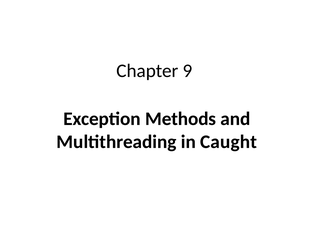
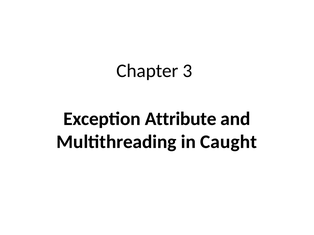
9: 9 -> 3 (187, 71)
Methods: Methods -> Attribute (181, 119)
